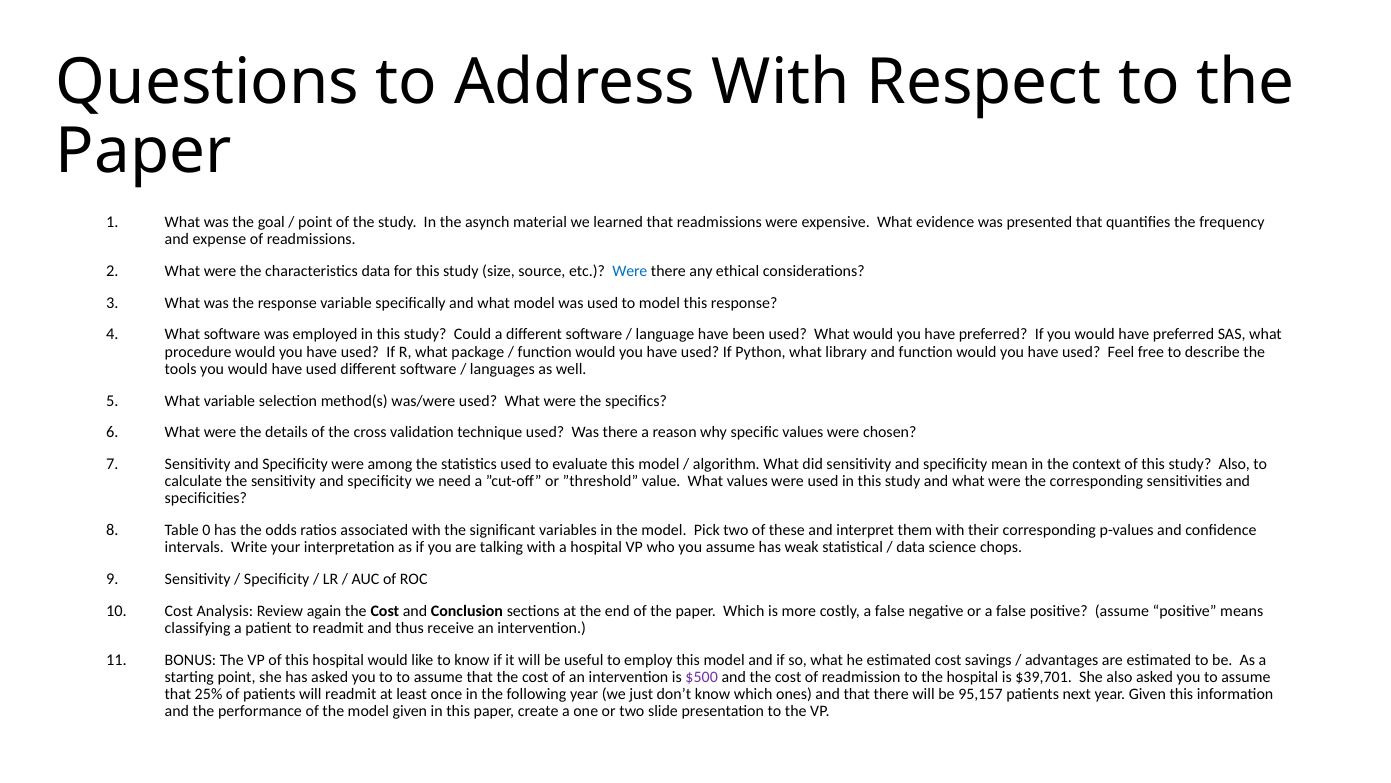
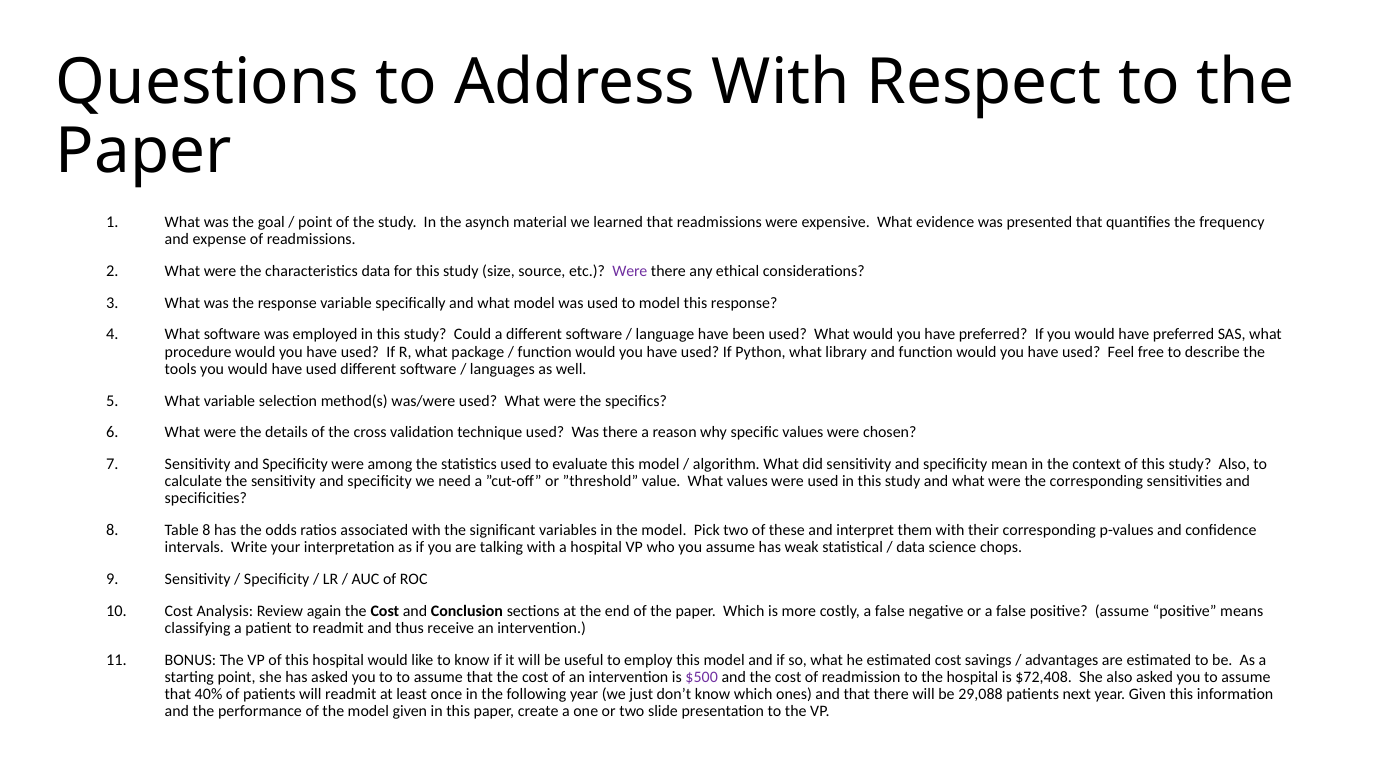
Were colour: blue -> purple (630, 271)
Table 0: 0 -> 8 (206, 530)
$39,701: $39,701 -> $72,408 (1044, 677)
25%: 25% -> 40% (209, 694)
95,157: 95,157 -> 29,088 (980, 694)
